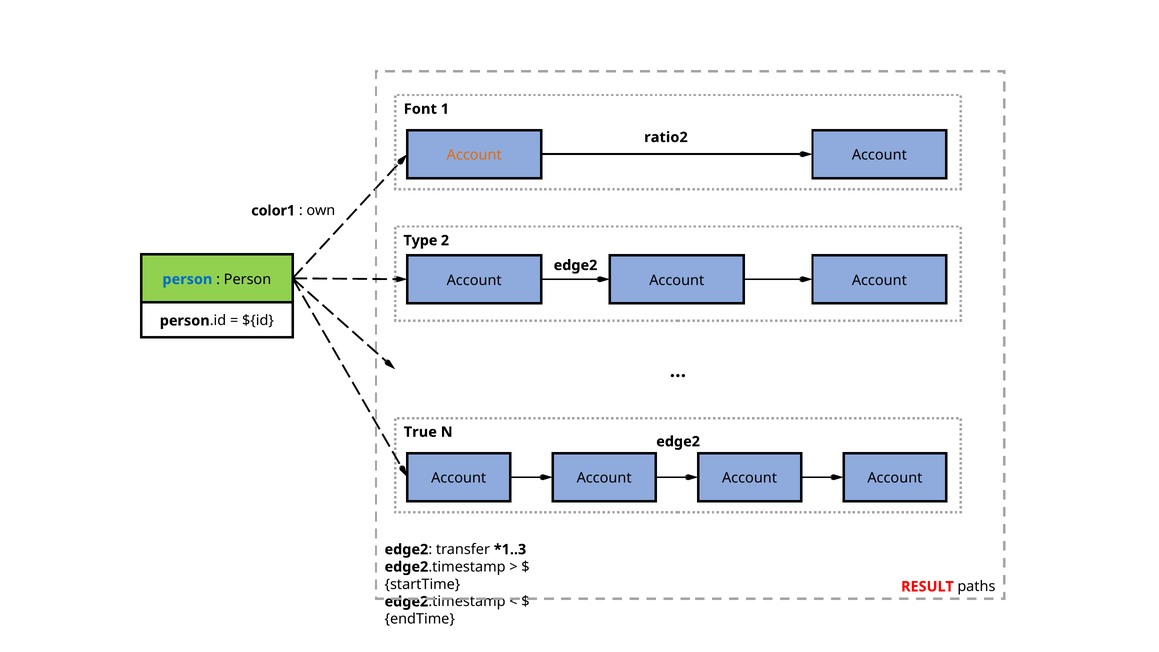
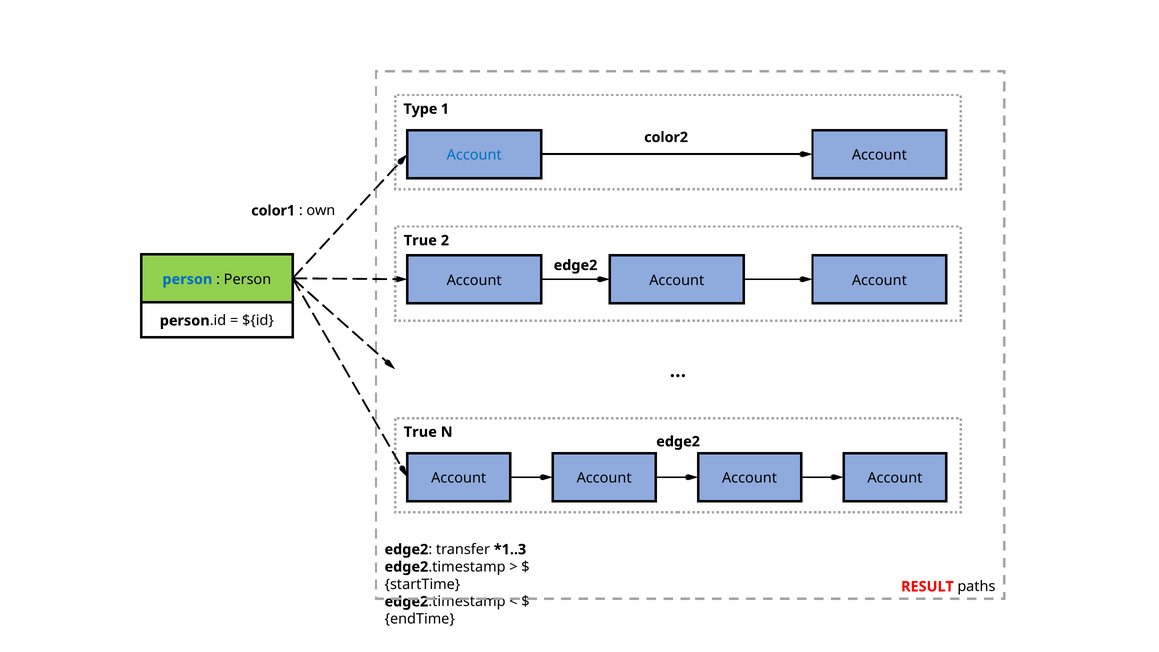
Font: Font -> Type (420, 109)
ratio2: ratio2 -> color2 (666, 137)
Account colour: orange -> blue (474, 155)
Type: Type -> True (420, 240)
